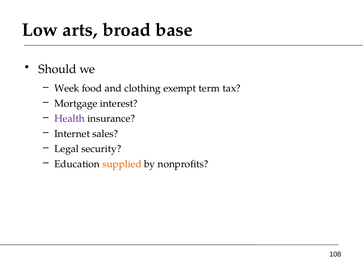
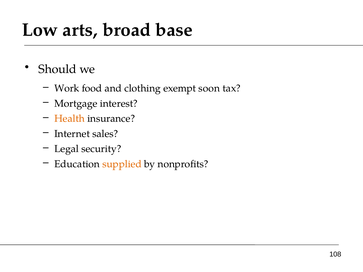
Week: Week -> Work (67, 88)
term: term -> soon (209, 88)
Health colour: purple -> orange (70, 119)
